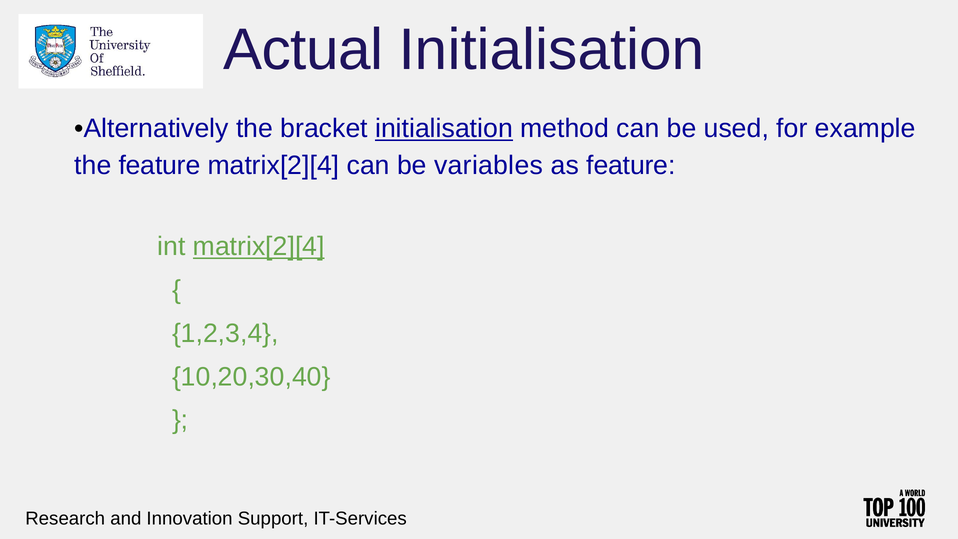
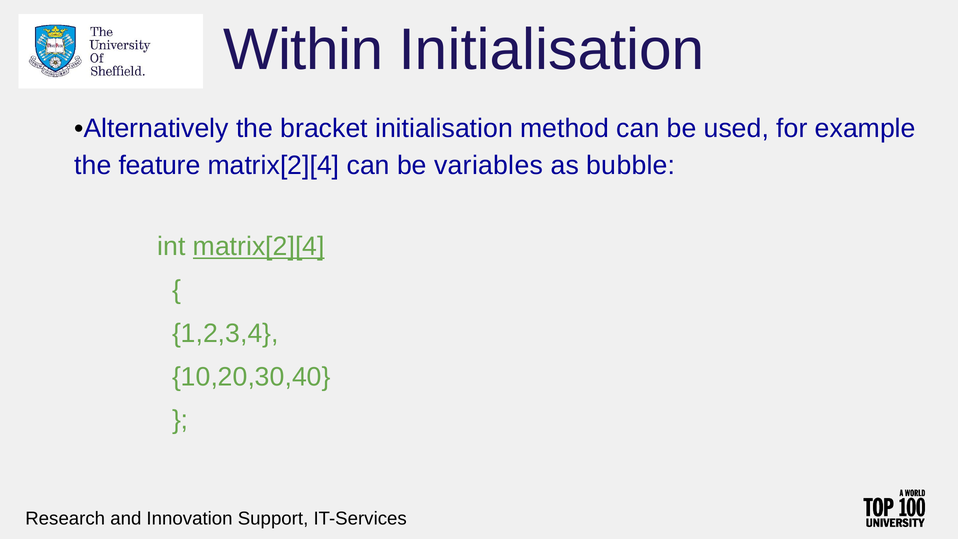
Actual: Actual -> Within (303, 50)
initialisation underline: present -> none (444, 129)
as feature: feature -> bubble (631, 165)
